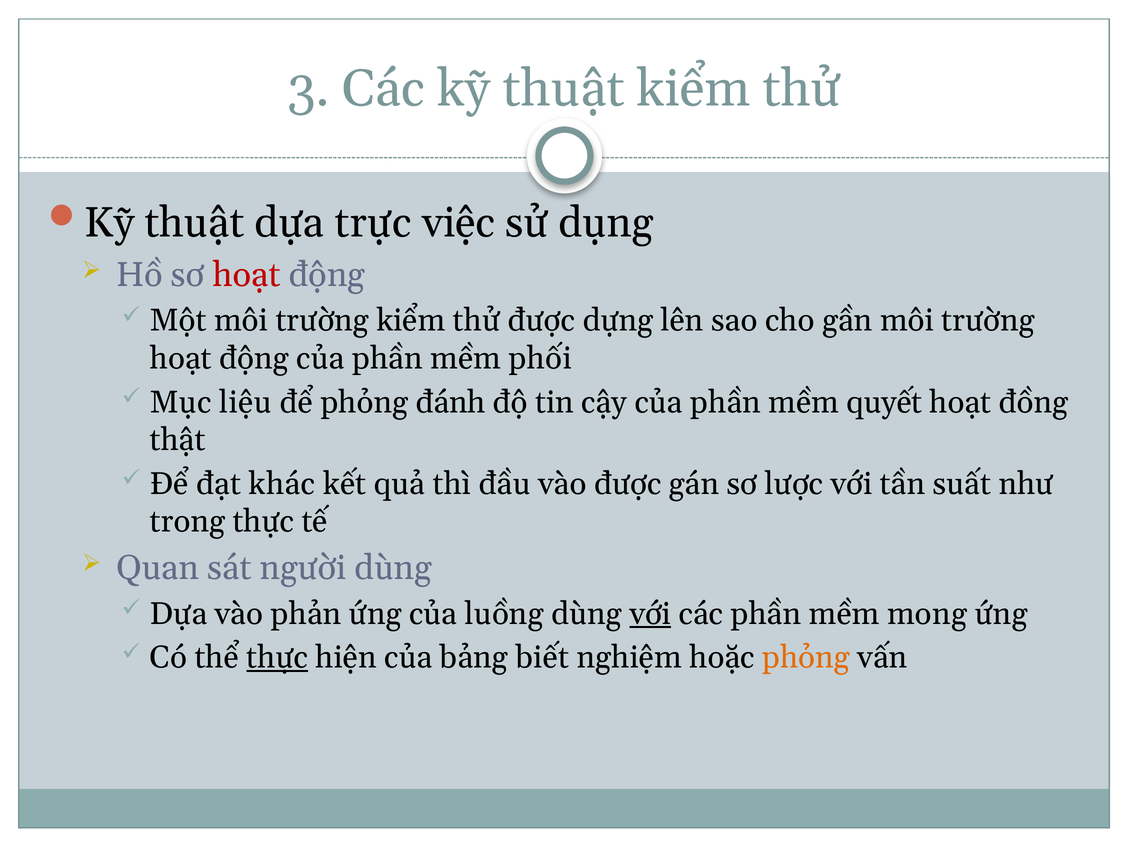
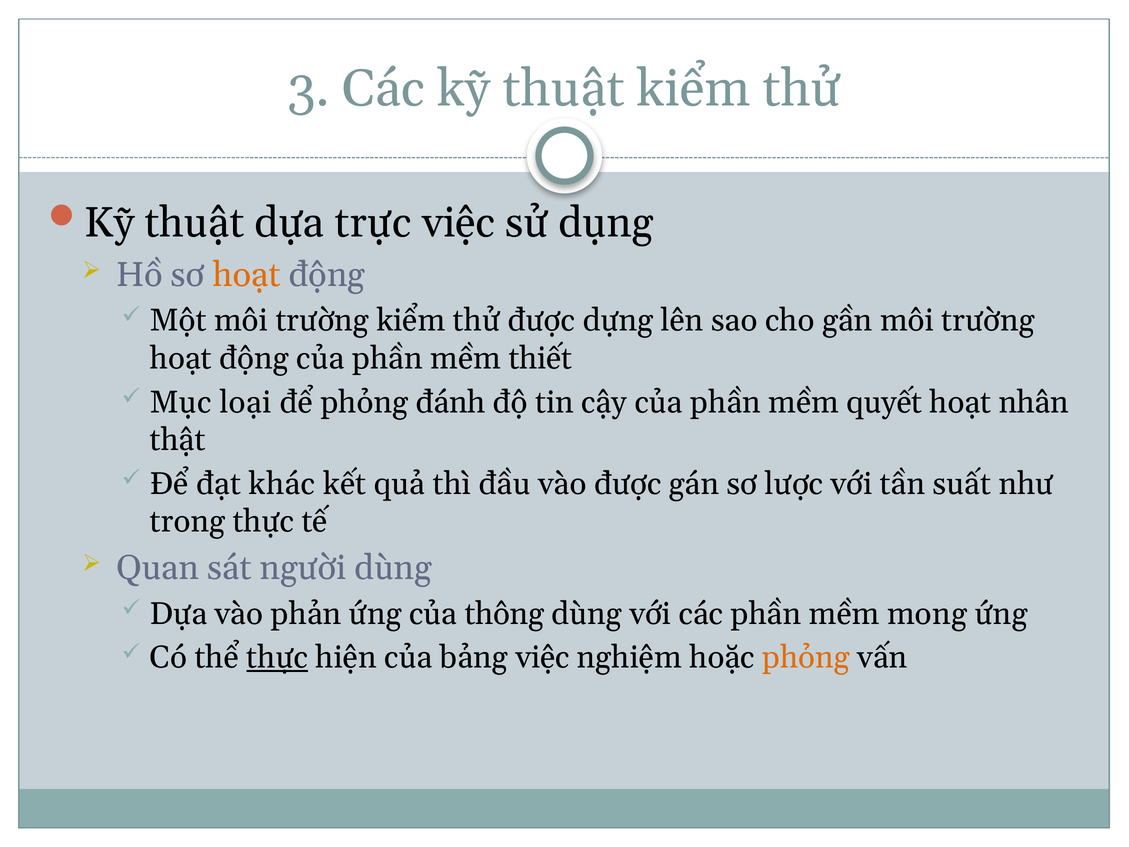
hoạt colour: red -> orange (247, 275)
phối: phối -> thiết (540, 358)
liệu: liệu -> loại (245, 402)
đồng: đồng -> nhân (1034, 402)
luồng: luồng -> thông (504, 613)
với underline: present -> none (650, 613)
bảng biết: biết -> việc (542, 657)
